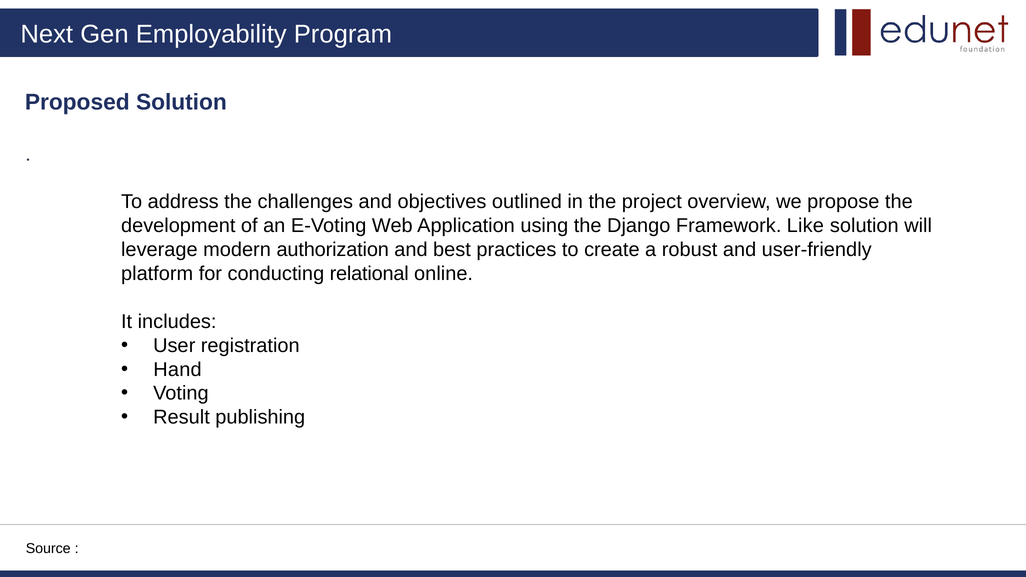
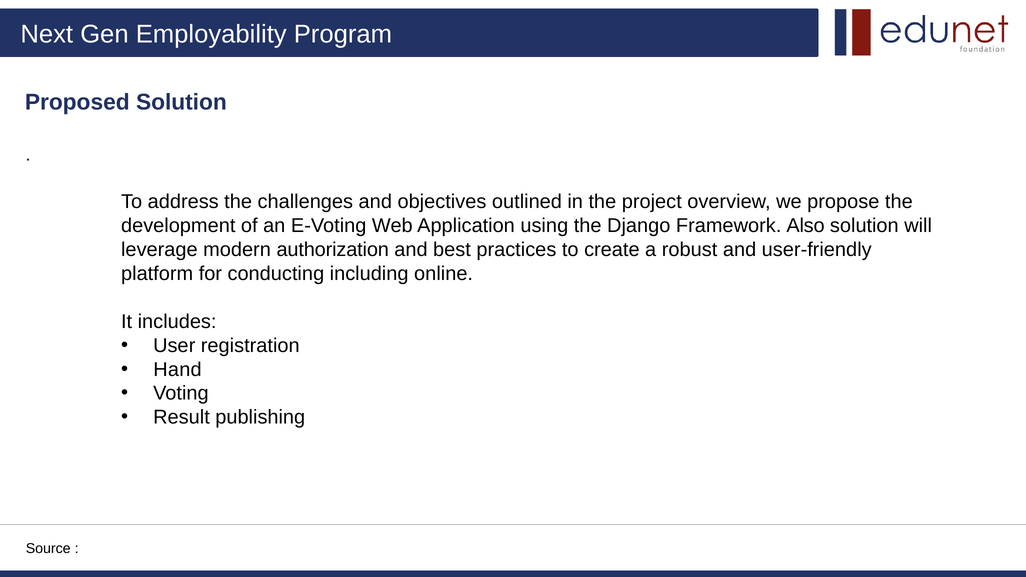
Like: Like -> Also (806, 226)
relational: relational -> including (369, 274)
